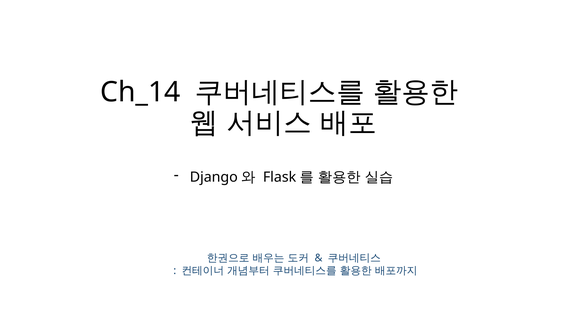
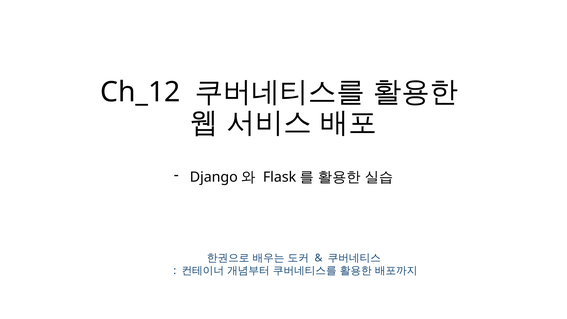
Ch_14: Ch_14 -> Ch_12 (140, 92)
